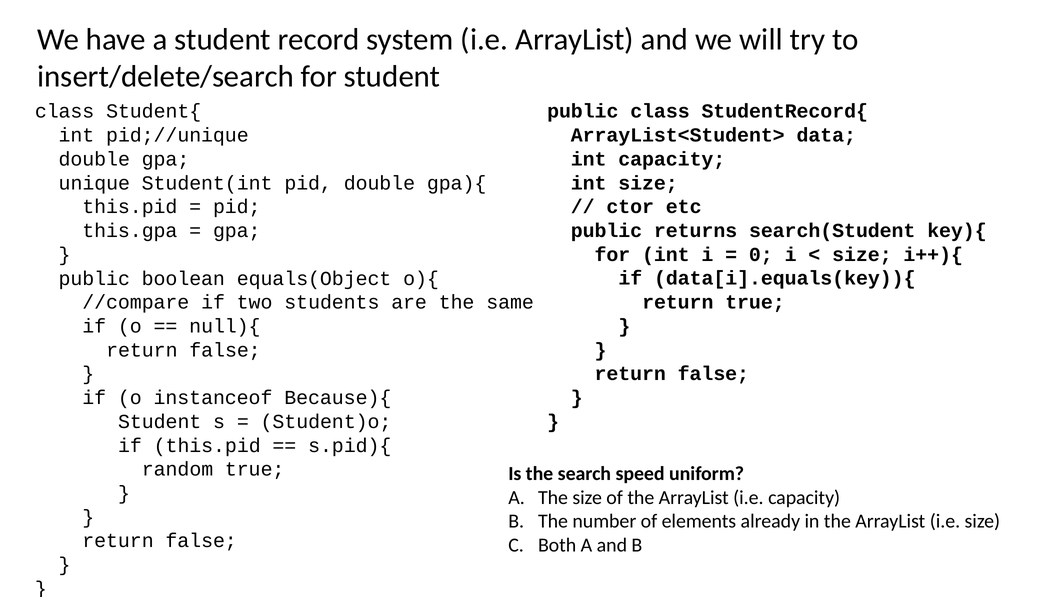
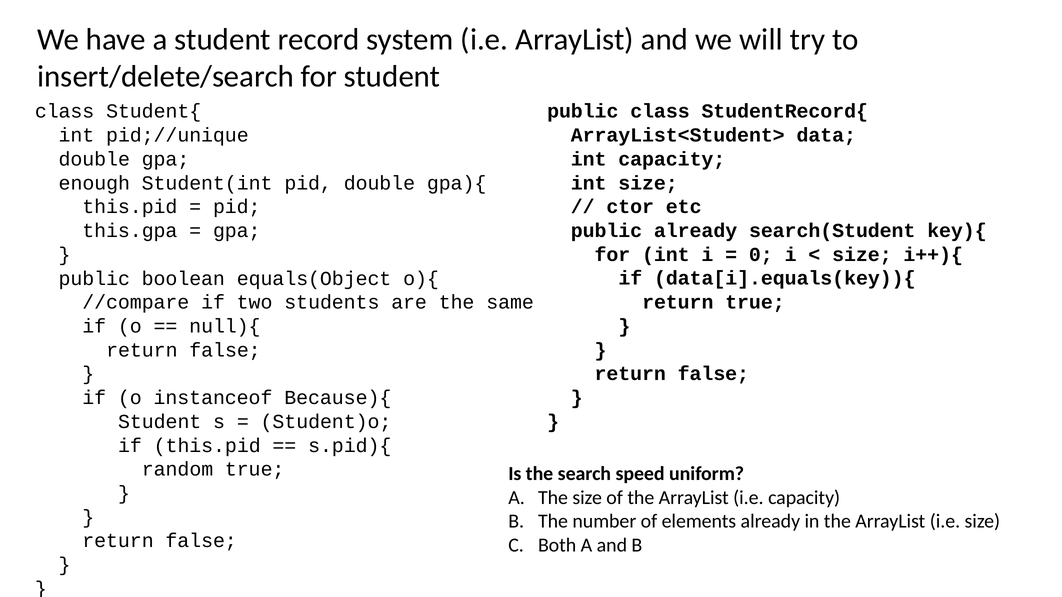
unique: unique -> enough (94, 183)
public returns: returns -> already (696, 231)
